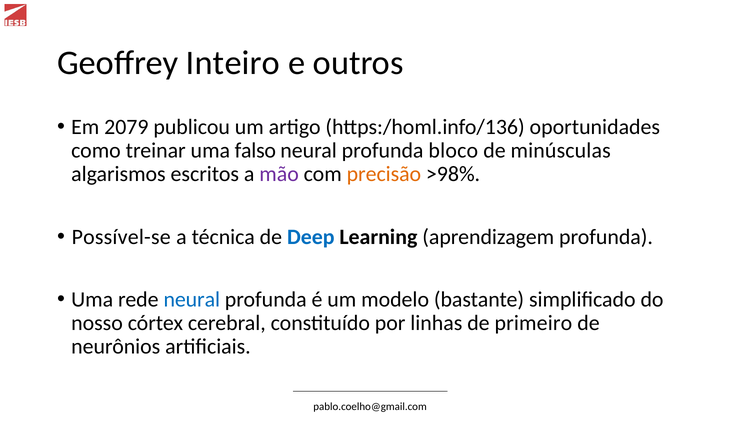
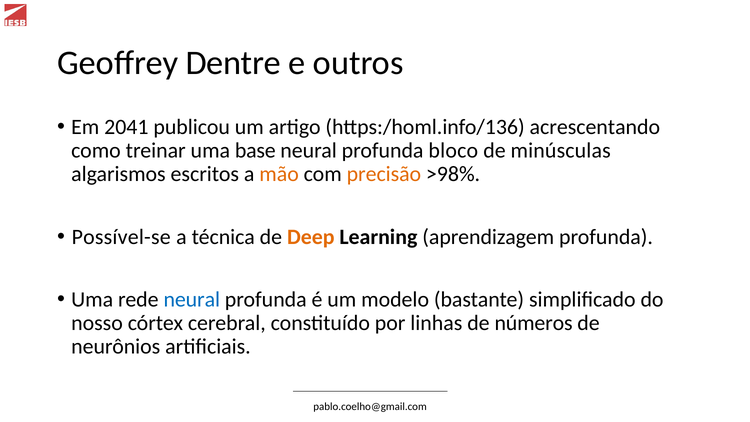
Inteiro: Inteiro -> Dentre (233, 63)
2079: 2079 -> 2041 (126, 127)
oportunidades: oportunidades -> acrescentando (595, 127)
falso: falso -> base (255, 150)
mão colour: purple -> orange (279, 174)
Deep colour: blue -> orange (311, 237)
primeiro: primeiro -> números (534, 323)
